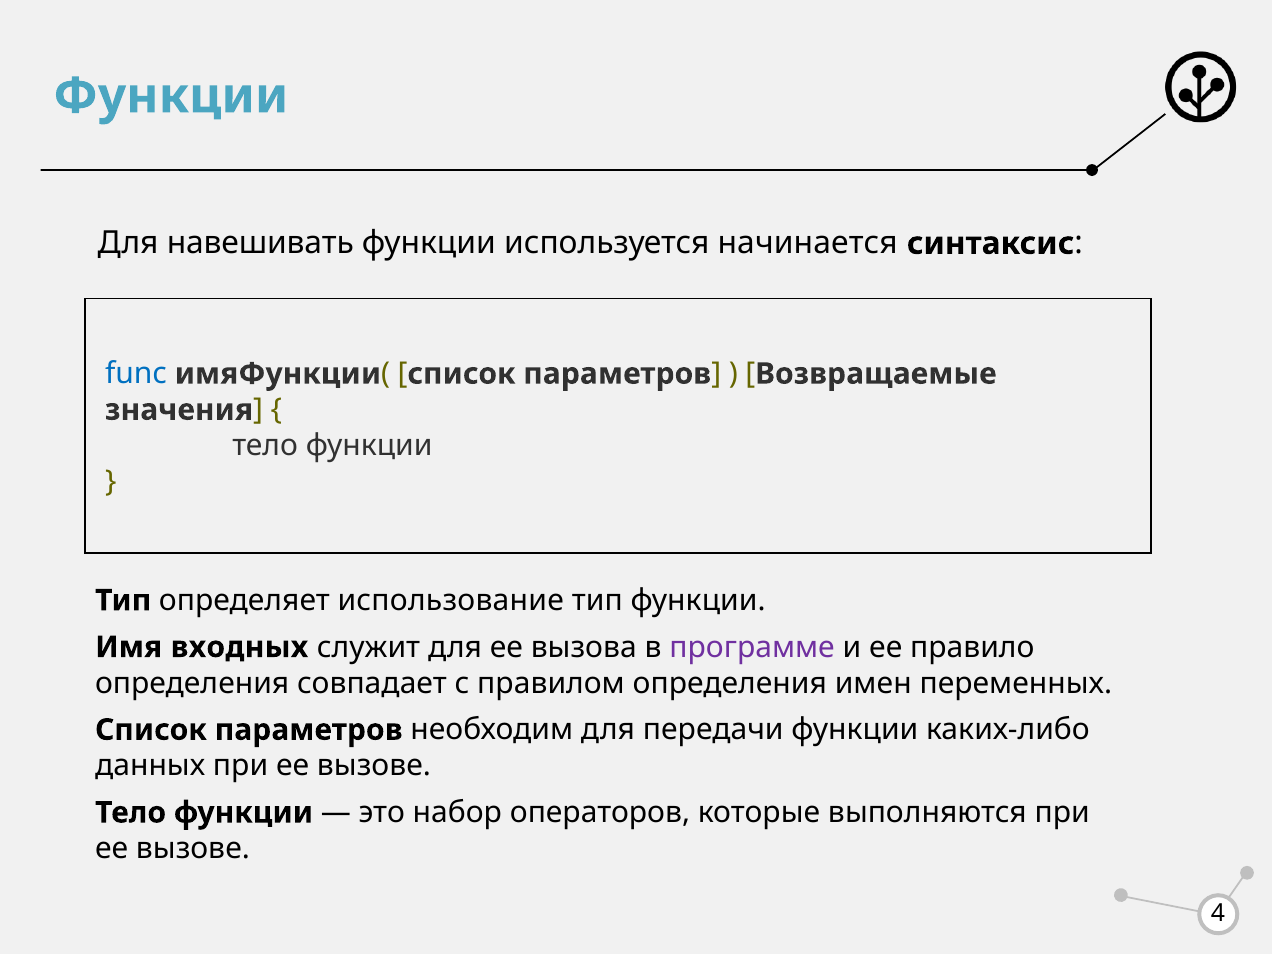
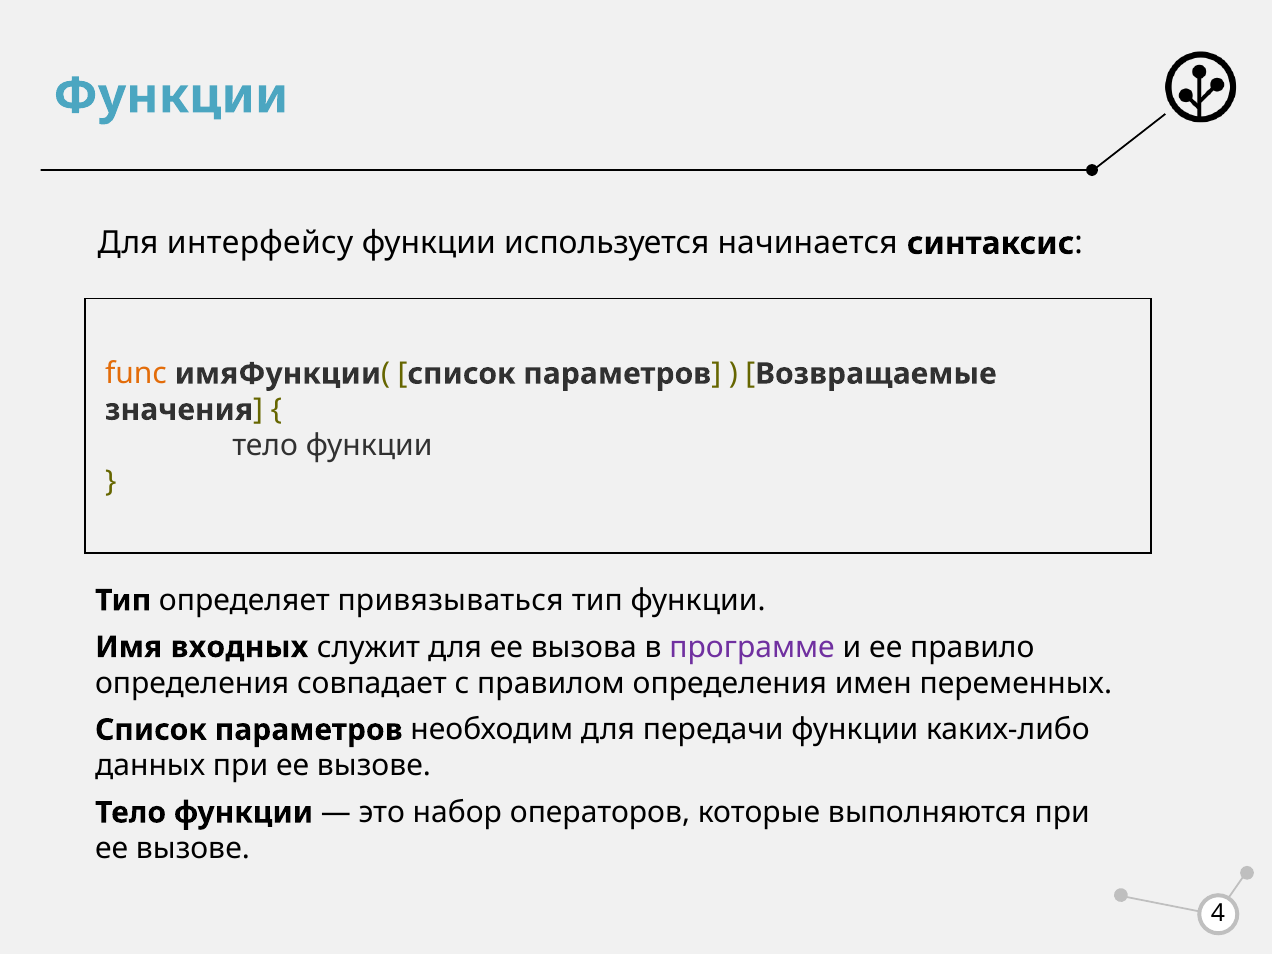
навешивать: навешивать -> интерфейсу (260, 243)
func colour: blue -> orange (136, 374)
использование: использование -> привязываться (451, 600)
